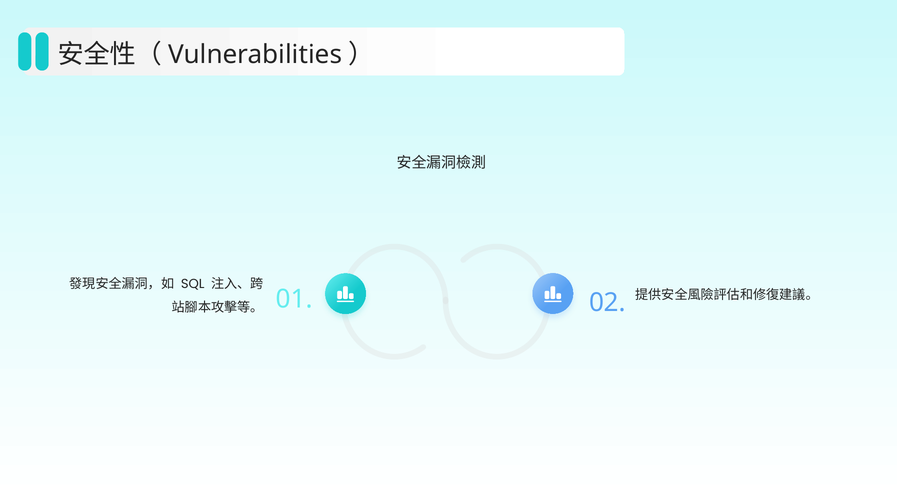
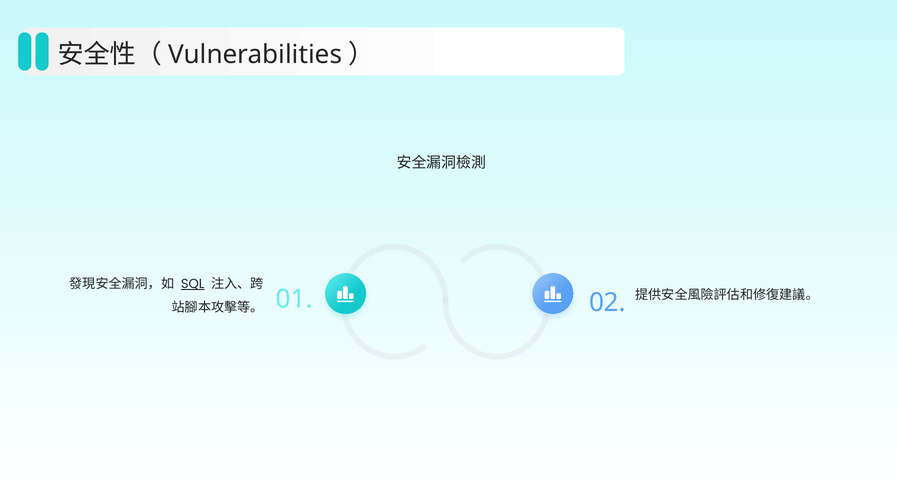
SQL underline: none -> present (193, 284)
